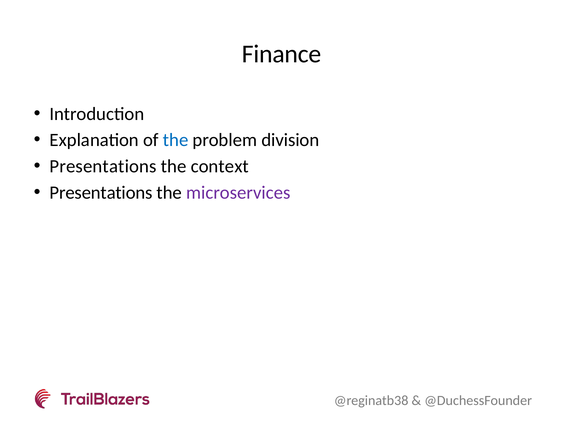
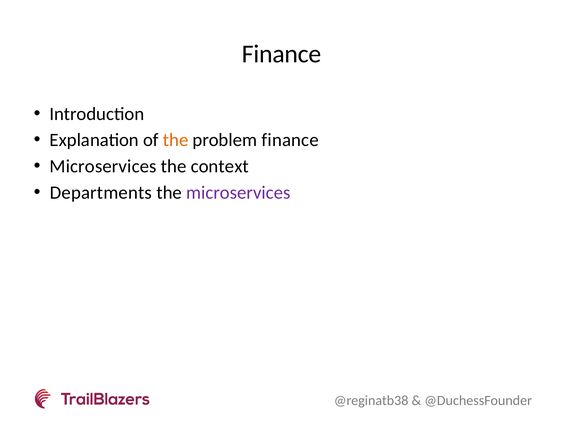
the colour: blue -> orange (176, 140)
problem division: division -> finance (290, 140)
Presentations: Presentations -> Microservices (103, 166)
Presentations: Presentations -> Departments (101, 193)
